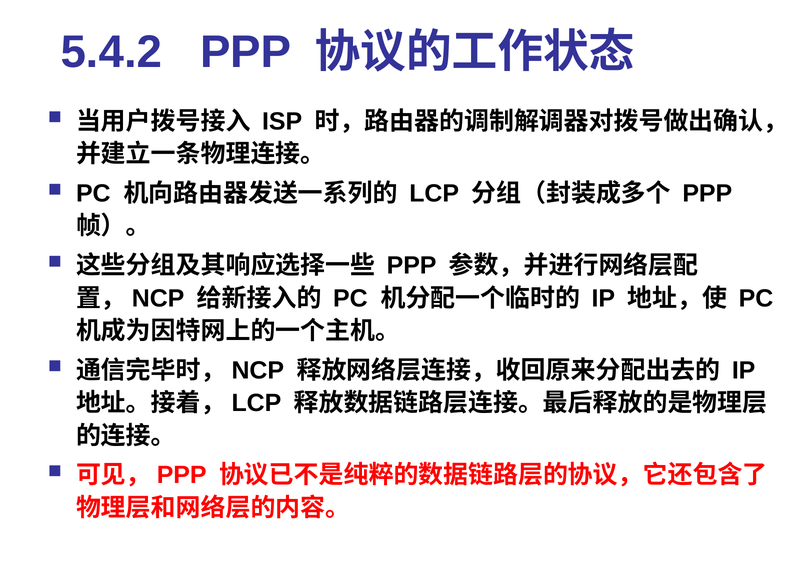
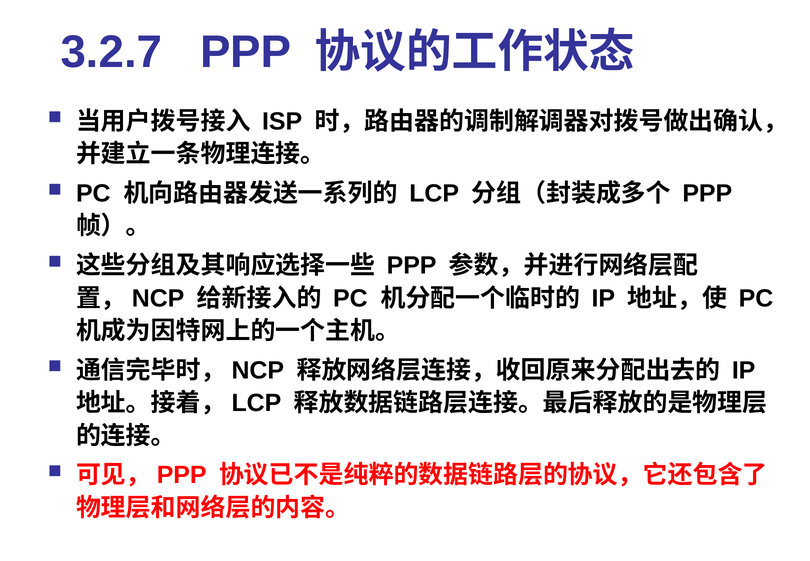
5.4.2: 5.4.2 -> 3.2.7 (111, 52)
